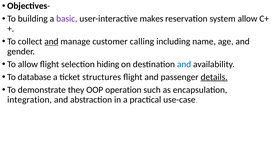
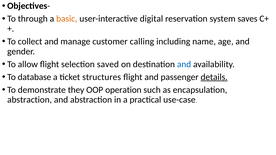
building: building -> through (33, 19)
basic colour: purple -> orange (67, 19)
makes: makes -> digital (151, 19)
system allow: allow -> saves (248, 19)
and underline: present -> none (51, 42)
hiding: hiding -> saved (108, 64)
integration: integration -> abstraction (30, 100)
